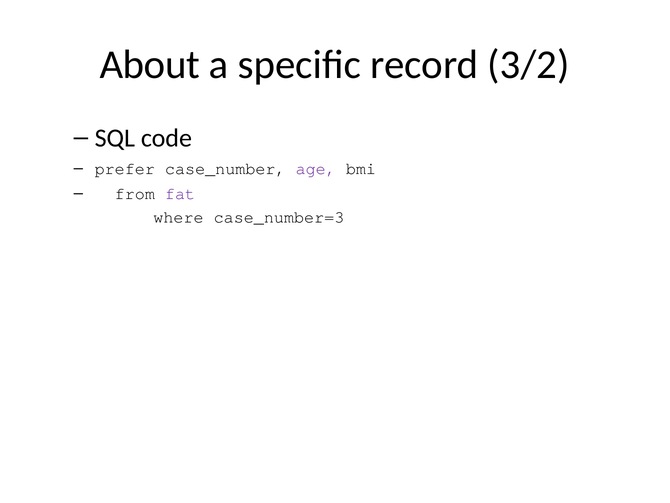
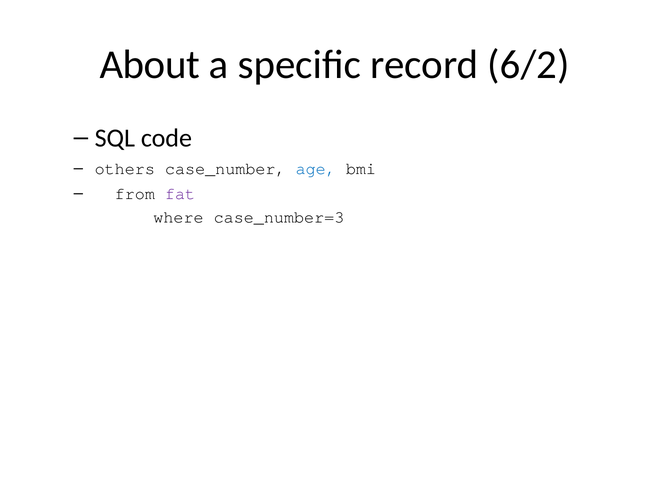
3/2: 3/2 -> 6/2 (528, 65)
prefer: prefer -> others (125, 168)
age colour: purple -> blue (316, 168)
